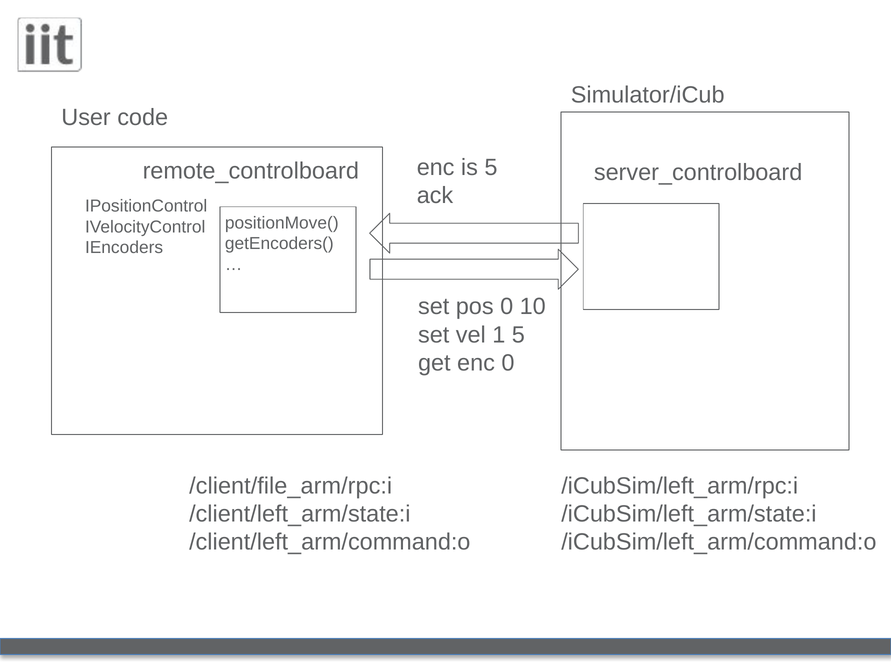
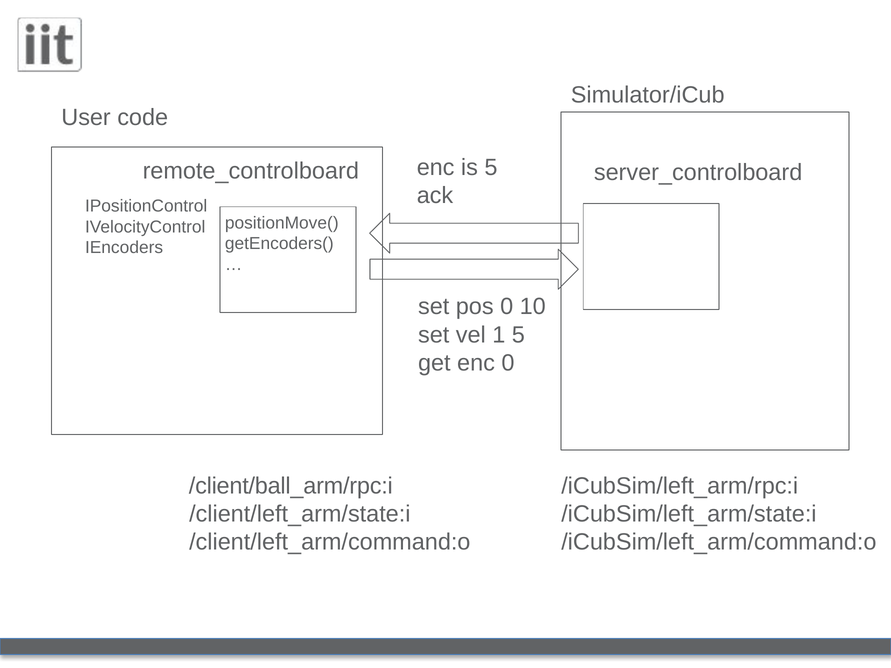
/client/file_arm/rpc:i: /client/file_arm/rpc:i -> /client/ball_arm/rpc:i (291, 486)
